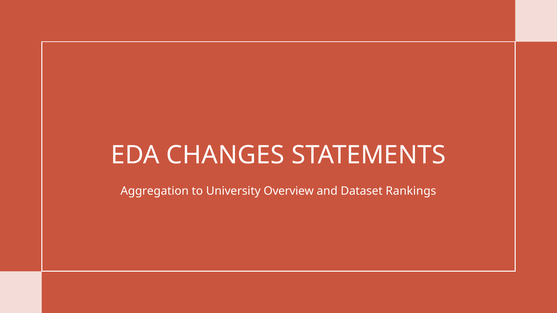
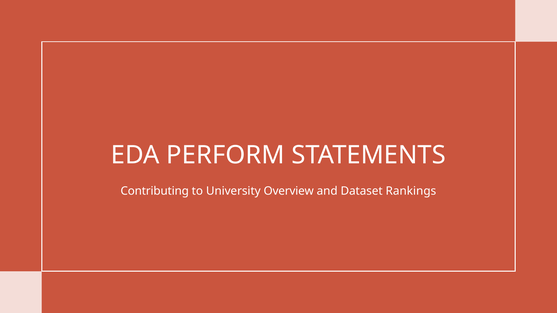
CHANGES: CHANGES -> PERFORM (225, 155)
Aggregation: Aggregation -> Contributing (155, 191)
